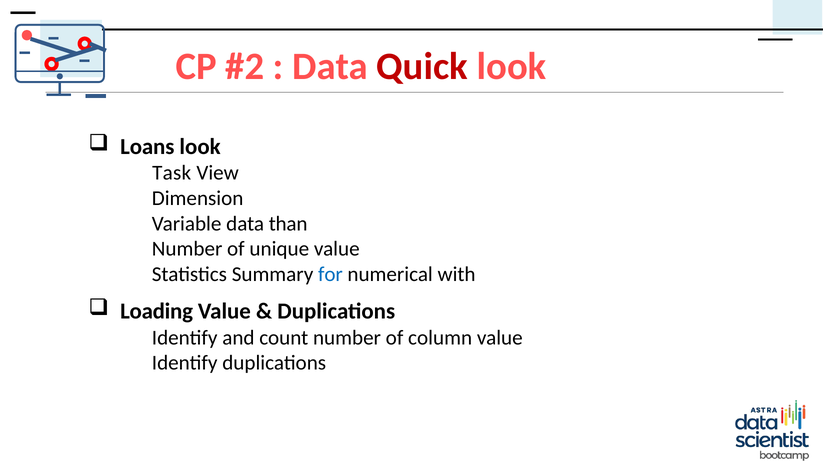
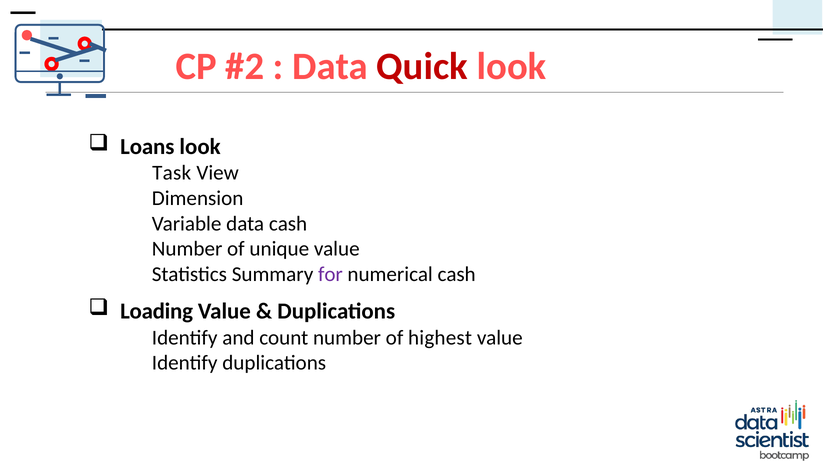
data than: than -> cash (288, 224)
for colour: blue -> purple (330, 274)
numerical with: with -> cash (457, 274)
column: column -> highest (440, 338)
